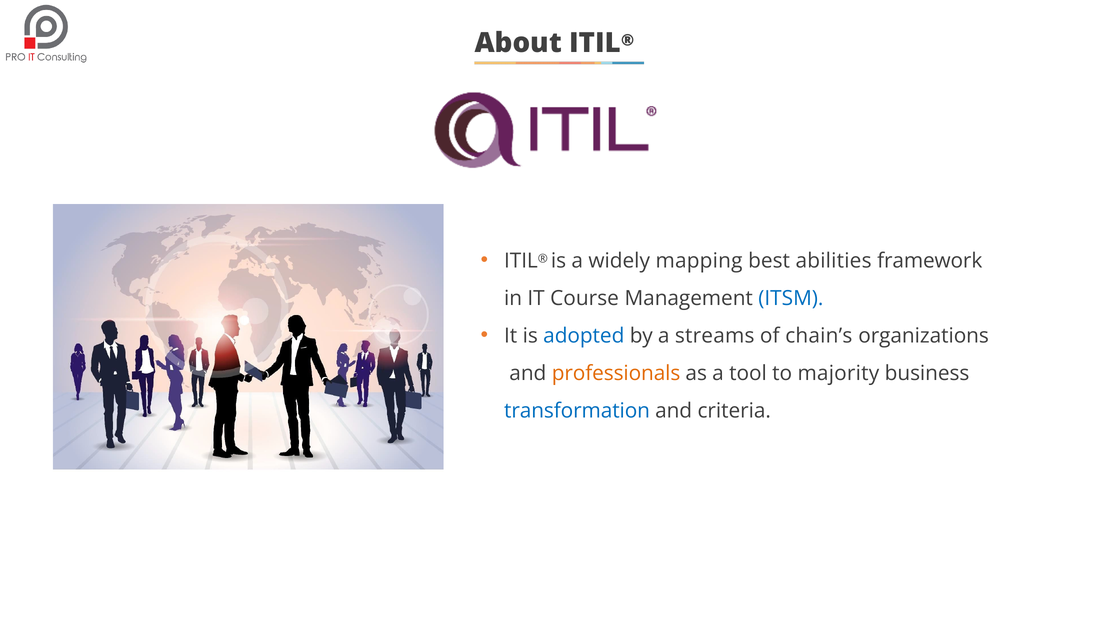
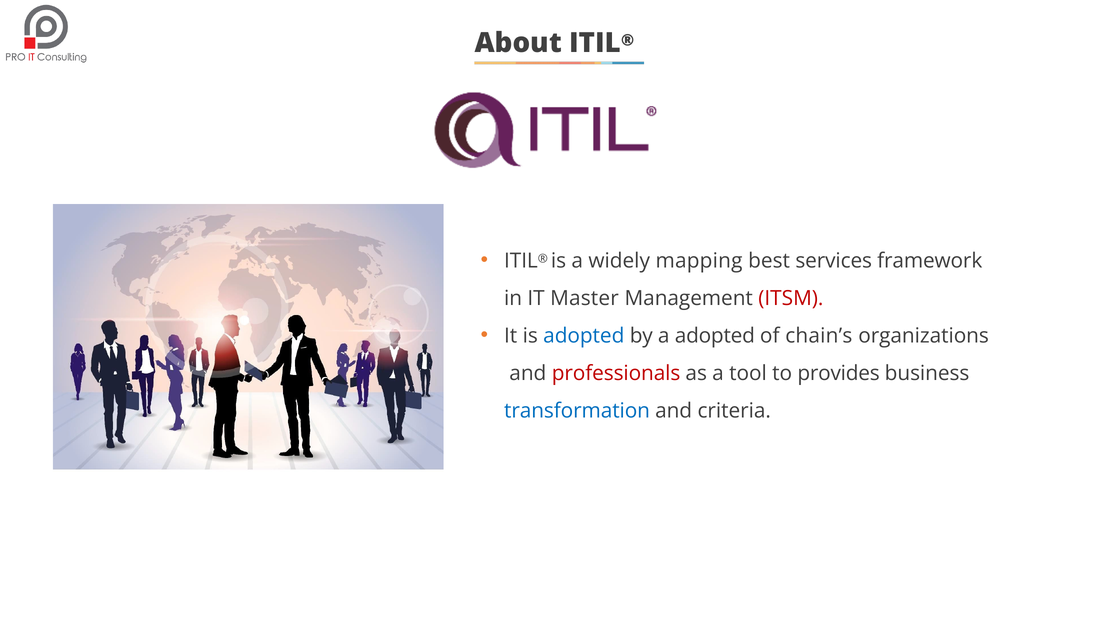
abilities: abilities -> services (834, 261)
Course: Course -> Master (584, 298)
ITSM colour: blue -> red (791, 298)
a streams: streams -> adopted (715, 336)
professionals colour: orange -> red (616, 373)
majority: majority -> provides (839, 373)
